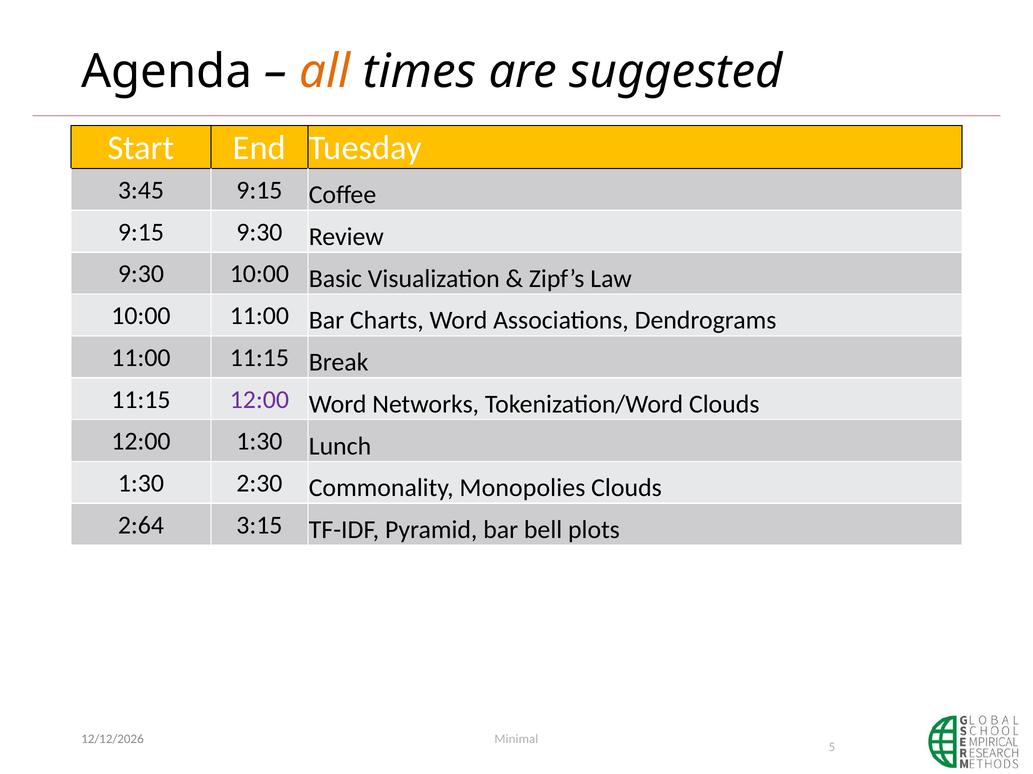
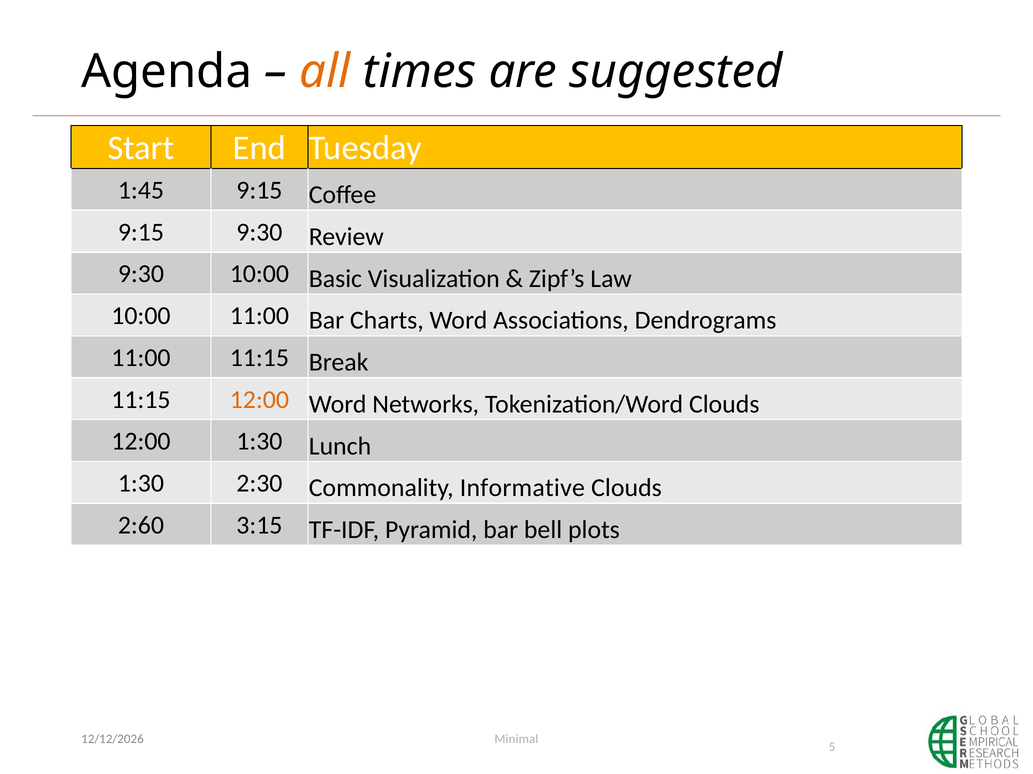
3:45: 3:45 -> 1:45 (141, 190)
12:00 colour: purple -> orange (259, 400)
Monopolies: Monopolies -> Informative (522, 488)
2:64: 2:64 -> 2:60 (141, 526)
